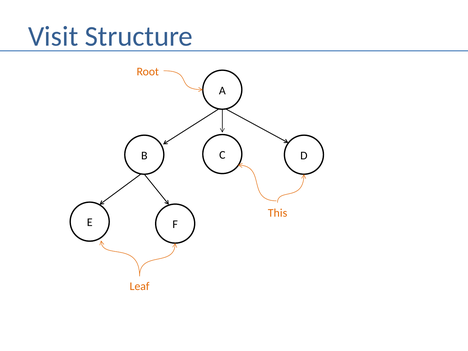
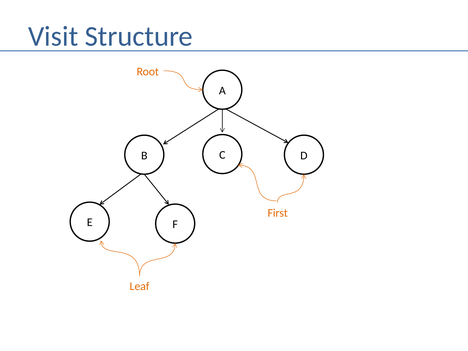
This: This -> First (278, 213)
